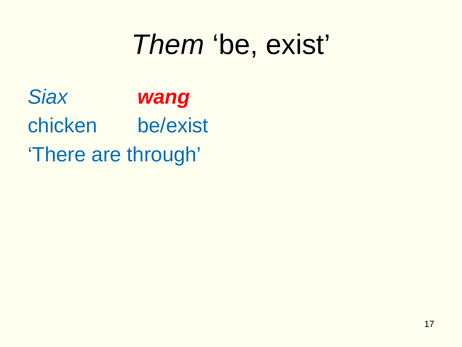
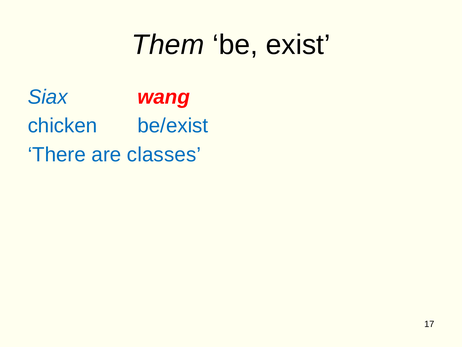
through: through -> classes (164, 154)
